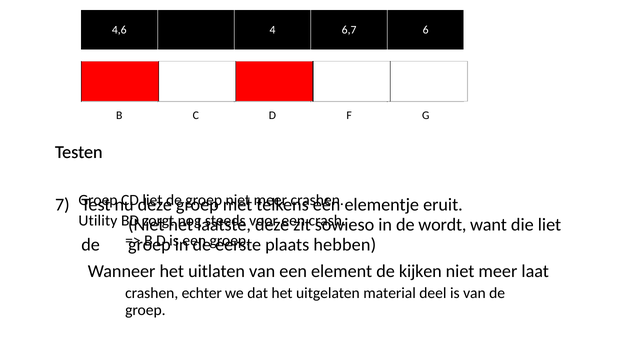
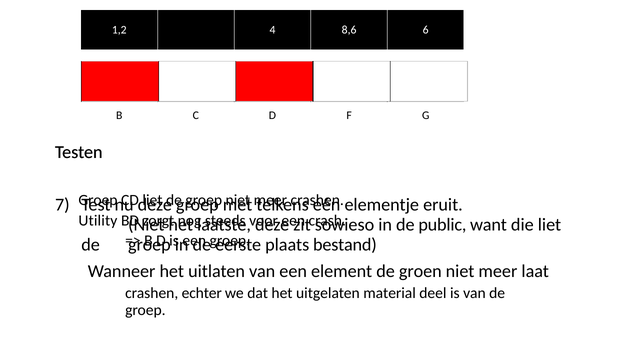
4,6: 4,6 -> 1,2 (119, 30)
6,7: 6,7 -> 8,6 (349, 30)
wordt: wordt -> public (442, 225)
hebben: hebben -> bestand (345, 245)
kijken: kijken -> groen (420, 272)
